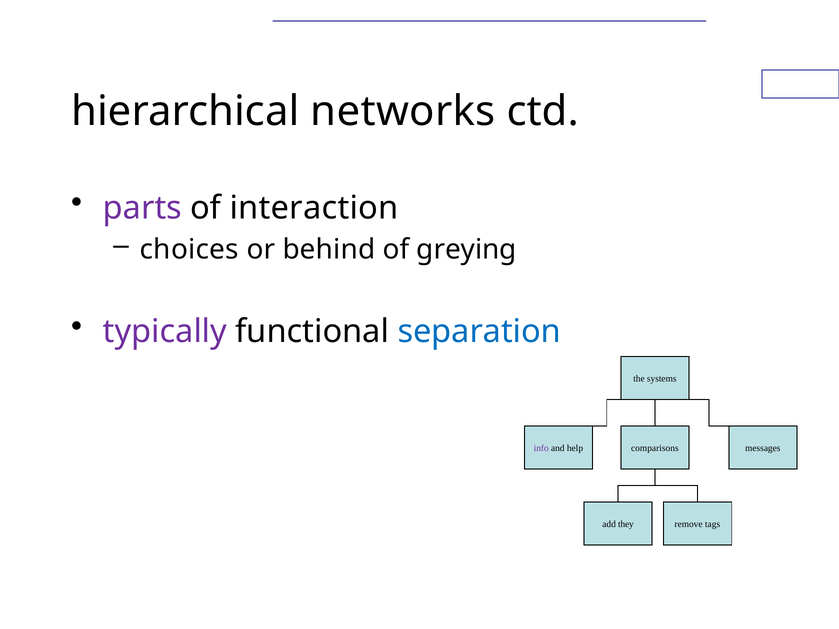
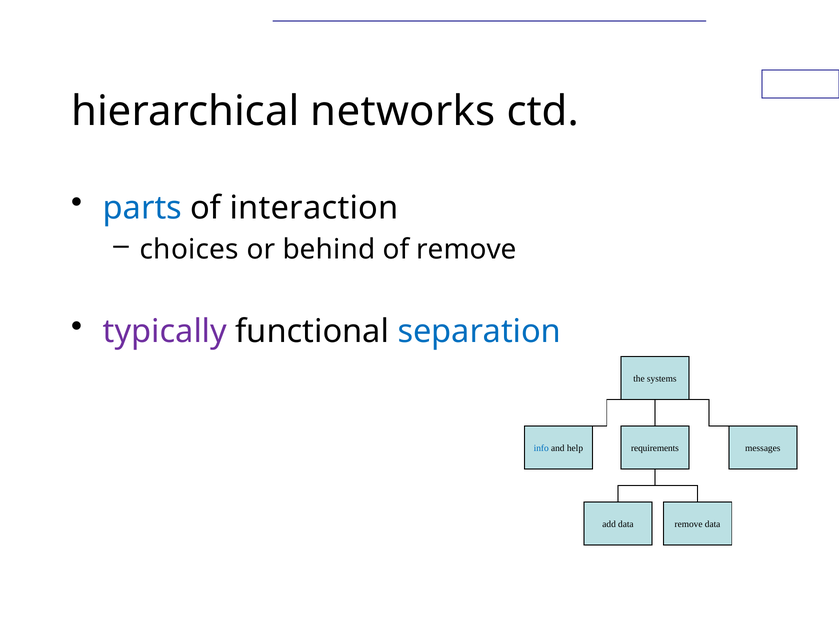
parts colour: purple -> blue (142, 208)
of greying: greying -> remove (467, 249)
info colour: purple -> blue (541, 448)
comparisons: comparisons -> requirements (655, 448)
add they: they -> data (626, 524)
remove tags: tags -> data (713, 524)
